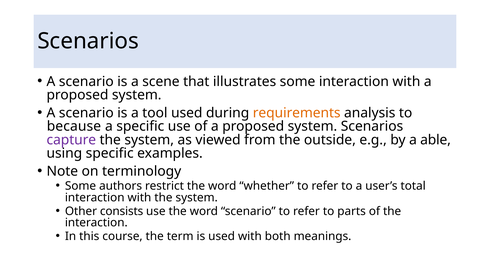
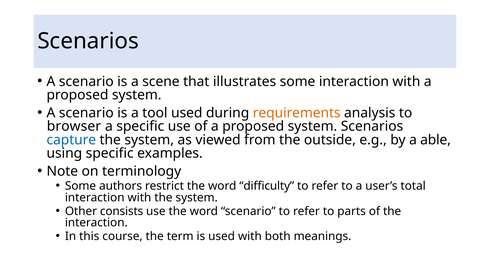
because: because -> browser (74, 126)
capture colour: purple -> blue (71, 140)
whether: whether -> diﬃculty (267, 186)
